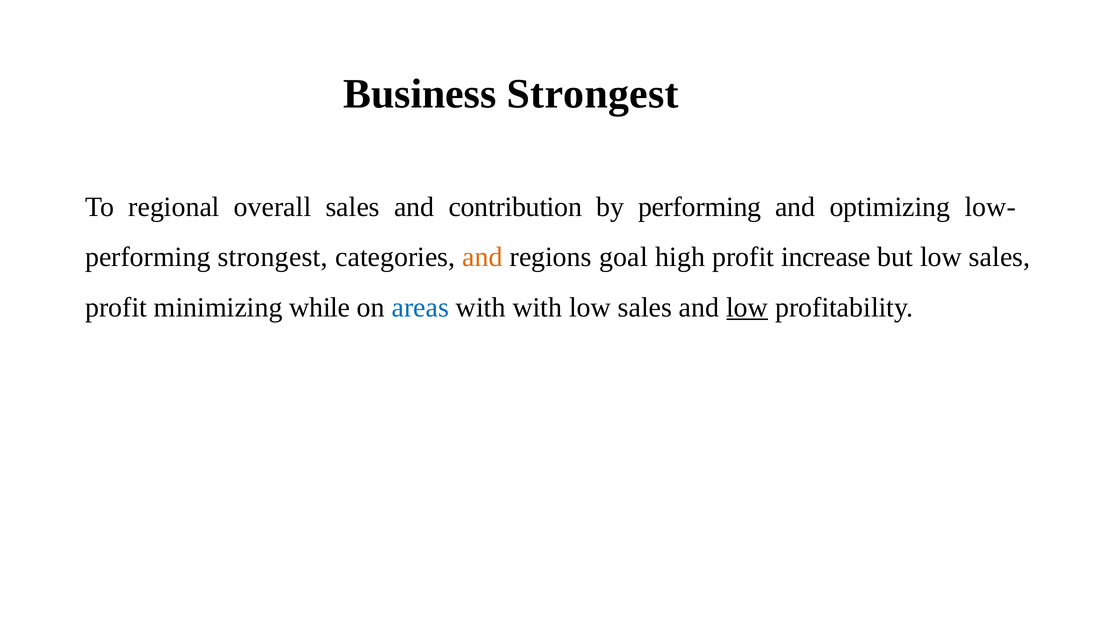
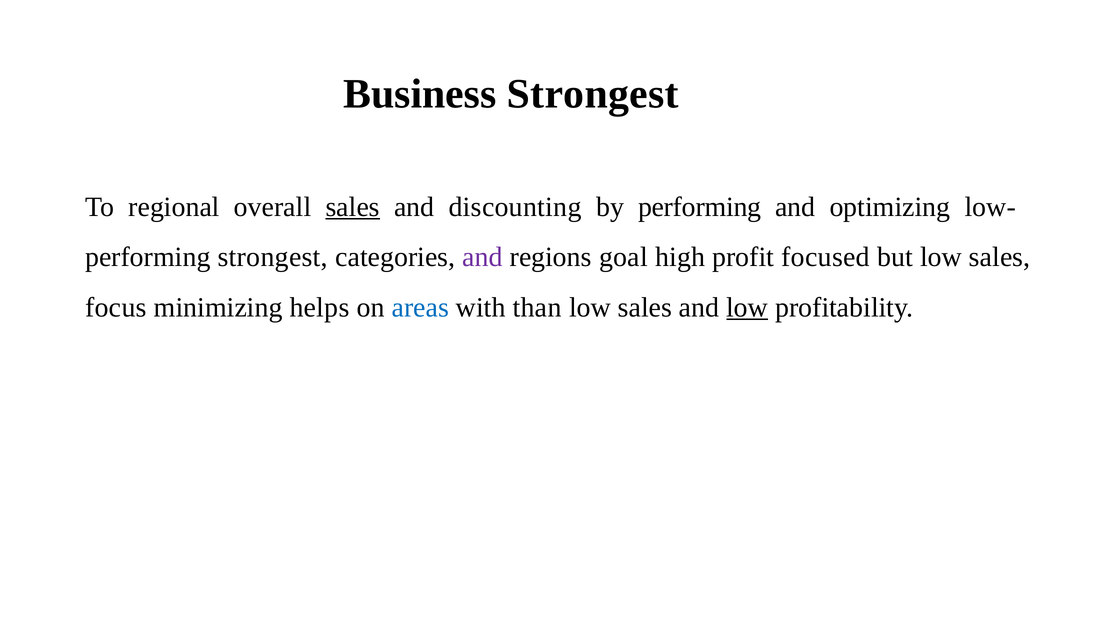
sales underline: none -> present (353, 207)
contribution: contribution -> discounting (515, 207)
and colour: orange -> purple (482, 257)
increase: increase -> focused (826, 257)
profit: profit -> focus (116, 307)
while: while -> helps (320, 307)
with with: with -> than (537, 307)
